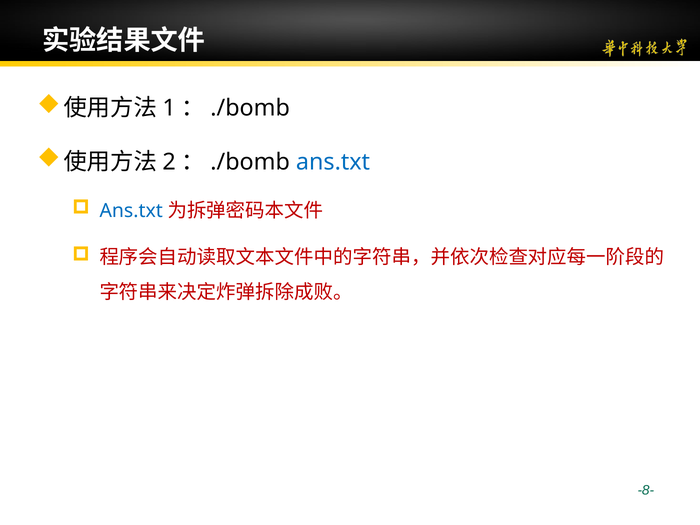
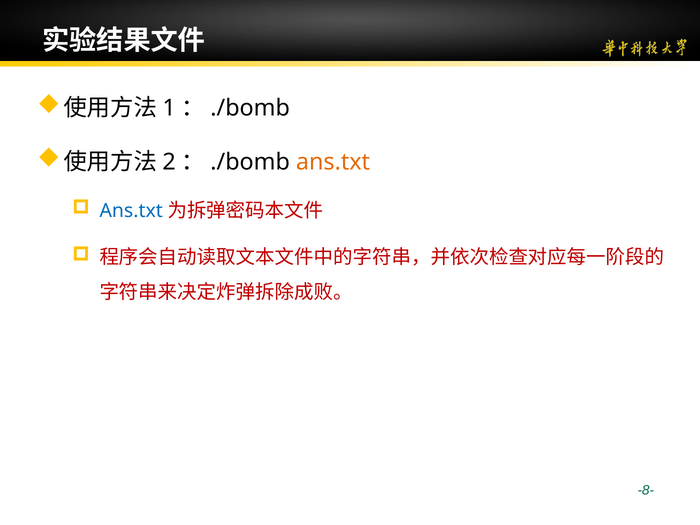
ans.txt colour: blue -> orange (333, 162)
